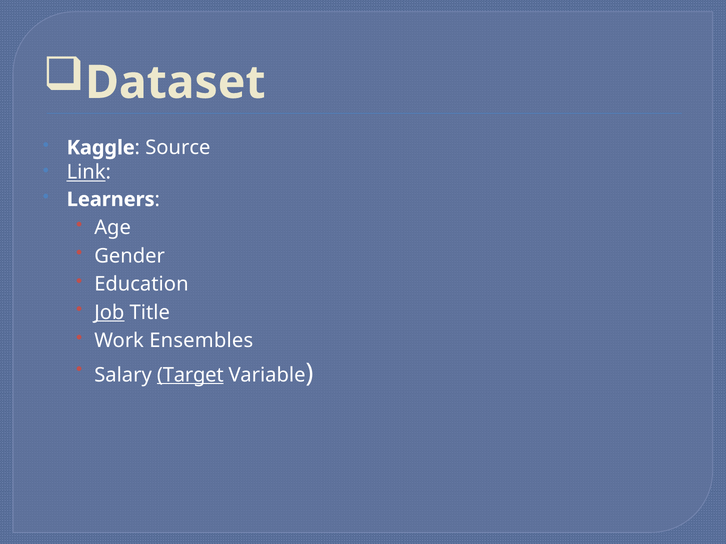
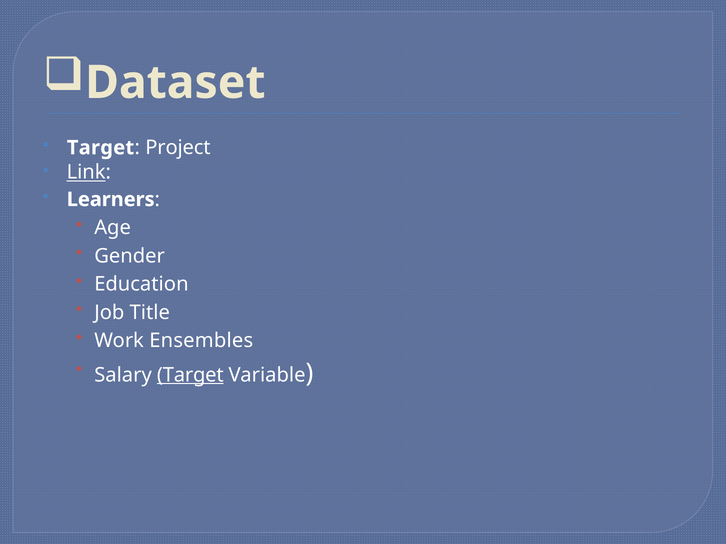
Kaggle: Kaggle -> Target (101, 148)
Source: Source -> Project (178, 148)
Job underline: present -> none (109, 313)
